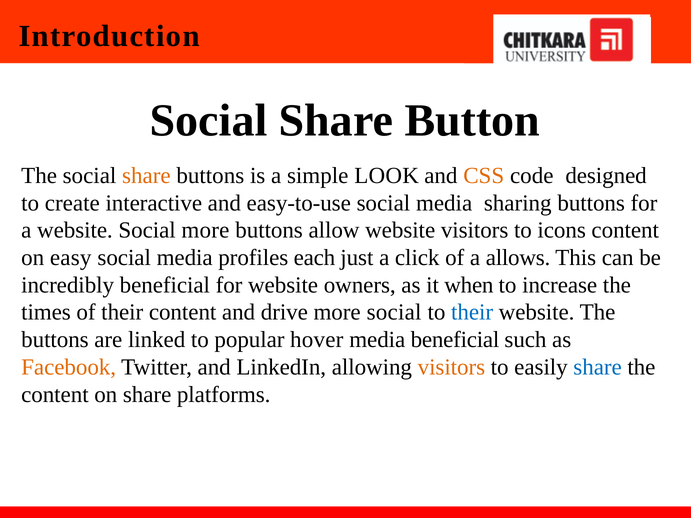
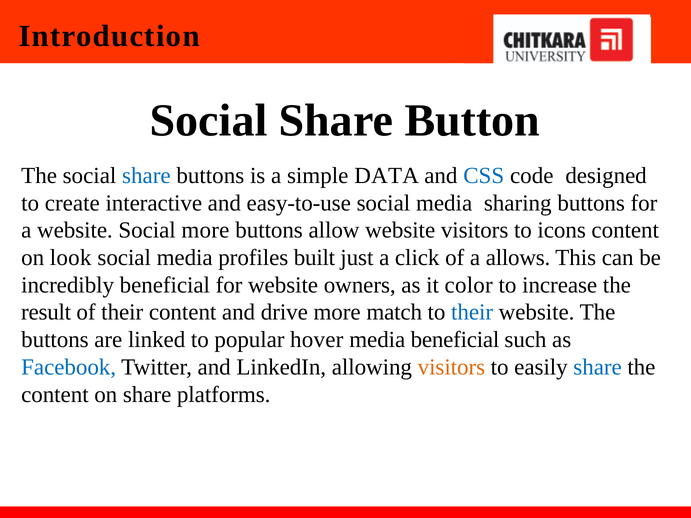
share colour: orange -> blue (146, 176)
LOOK: LOOK -> DATA (387, 176)
CSS colour: orange -> blue (484, 176)
easy: easy -> look (71, 258)
each: each -> built (314, 258)
when: when -> color (469, 285)
times: times -> result (46, 313)
more social: social -> match (394, 313)
Facebook colour: orange -> blue (69, 367)
